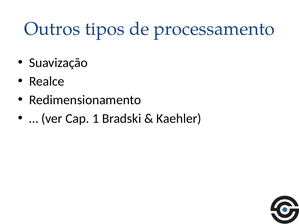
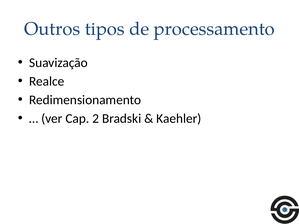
1: 1 -> 2 (96, 119)
